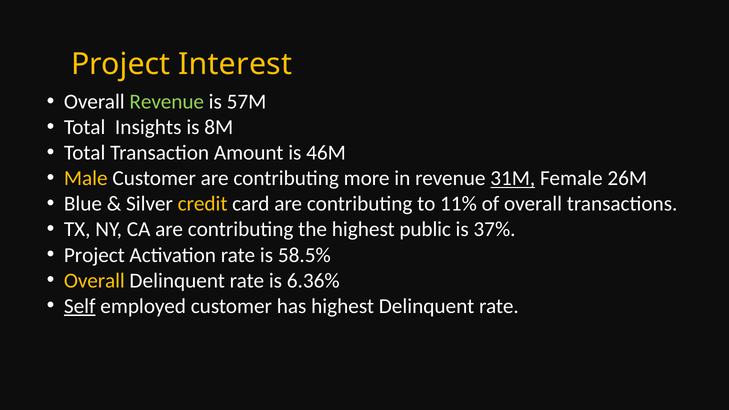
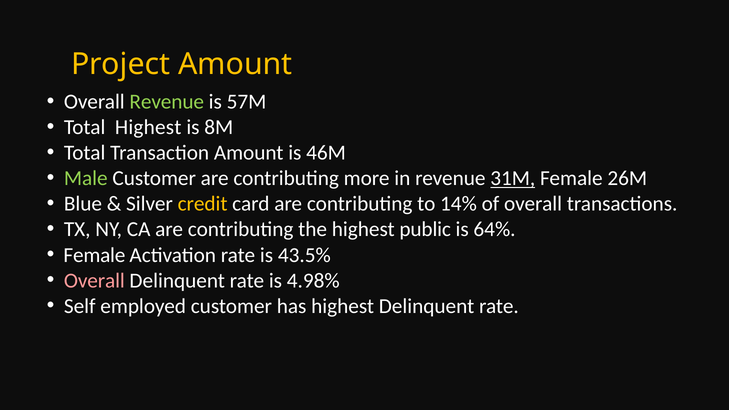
Project Interest: Interest -> Amount (235, 64)
Total Insights: Insights -> Highest (148, 127)
Male colour: yellow -> light green (86, 178)
11%: 11% -> 14% (458, 204)
37%: 37% -> 64% (495, 230)
Project: Project -> Female (94, 255)
58.5%: 58.5% -> 43.5% (304, 255)
Overall colour: yellow -> pink (94, 281)
6.36%: 6.36% -> 4.98% (313, 281)
Self underline: present -> none (80, 306)
